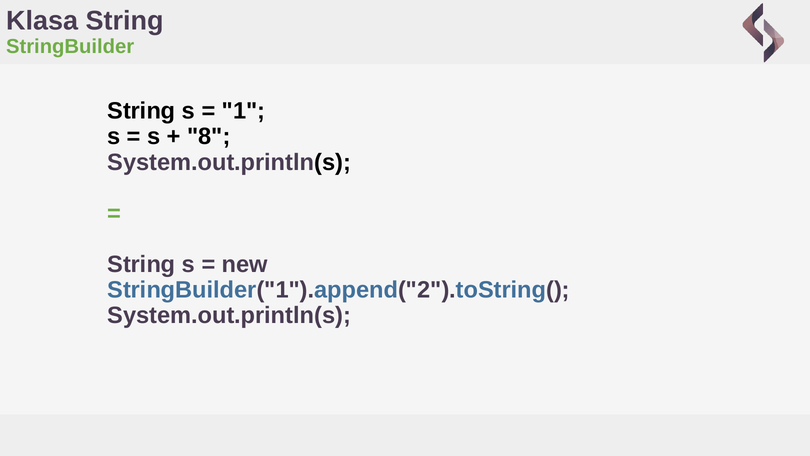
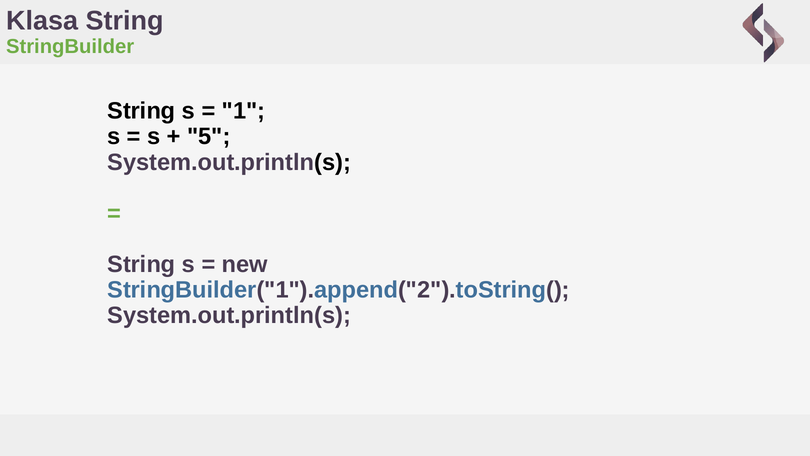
8: 8 -> 5 (209, 137)
